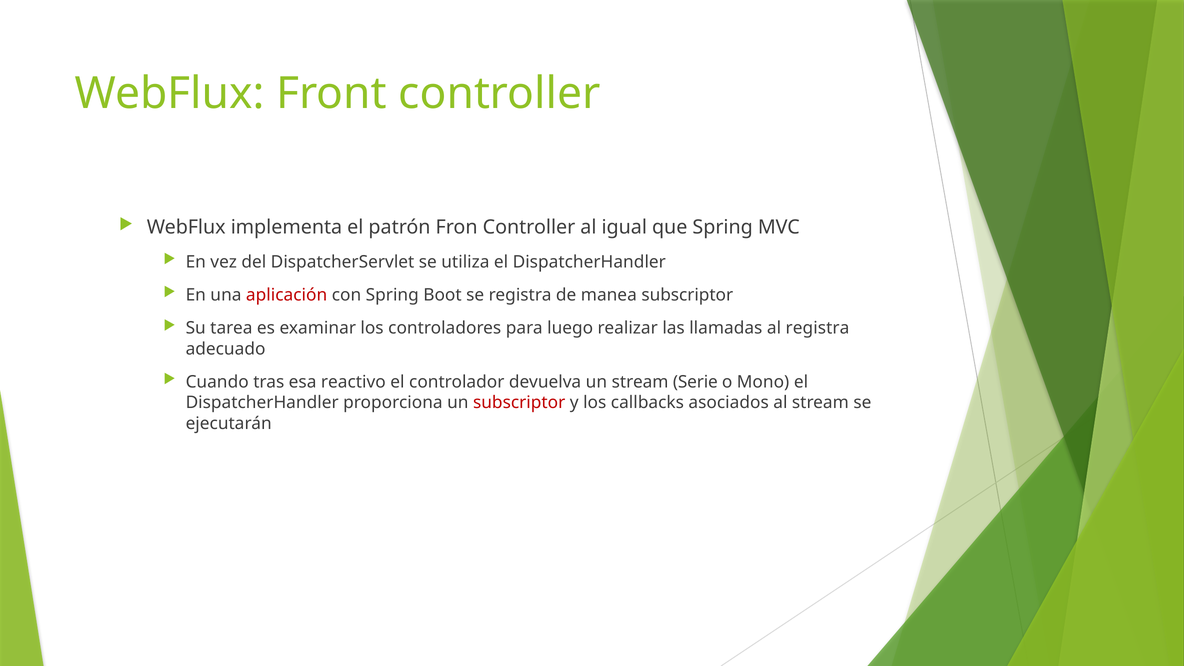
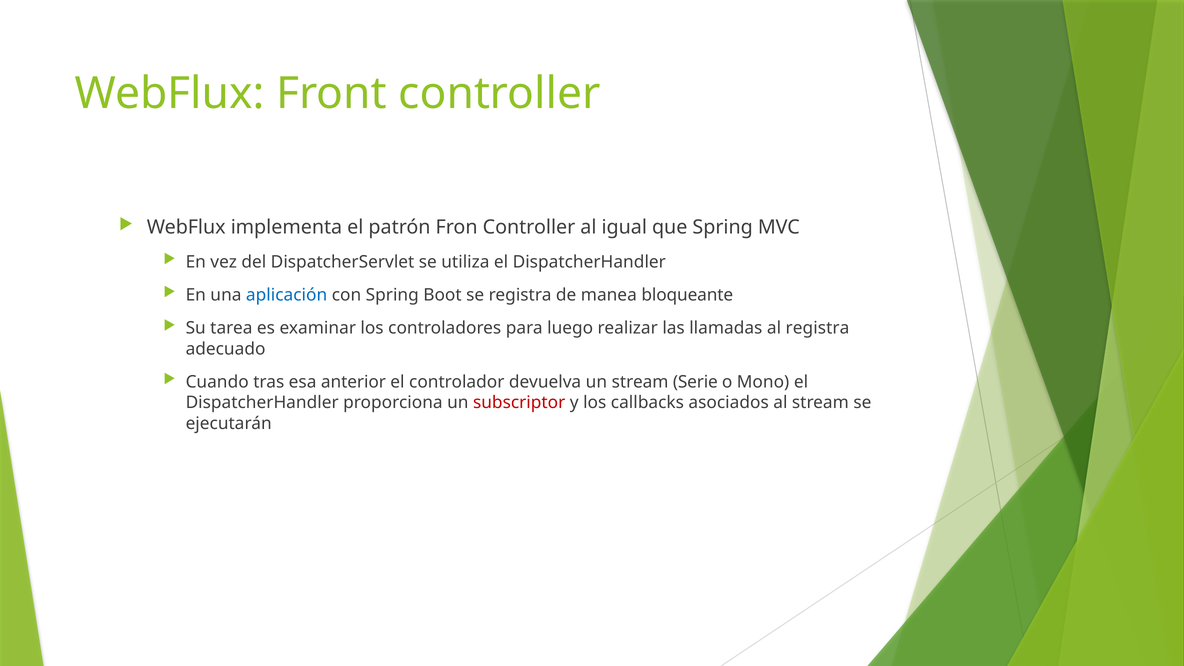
aplicación colour: red -> blue (287, 295)
manea subscriptor: subscriptor -> bloqueante (687, 295)
reactivo: reactivo -> anterior (353, 382)
